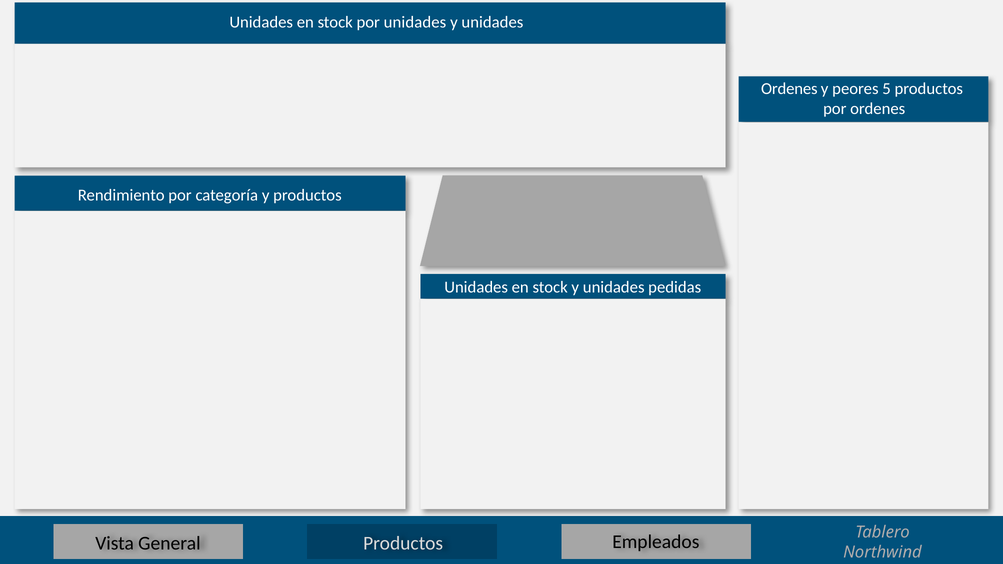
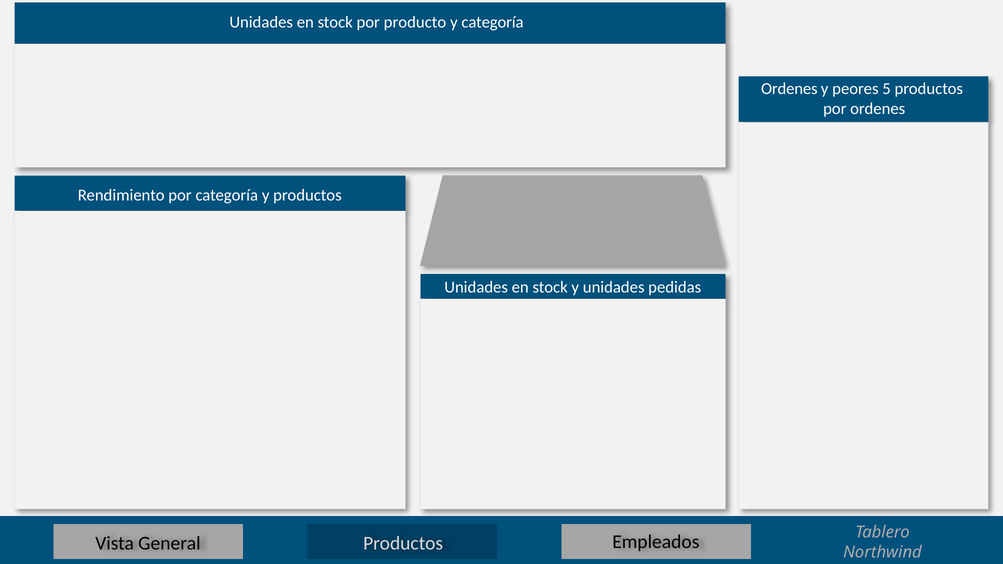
por unidades: unidades -> producto (415, 22)
unidades: unidades -> categoría (493, 22)
